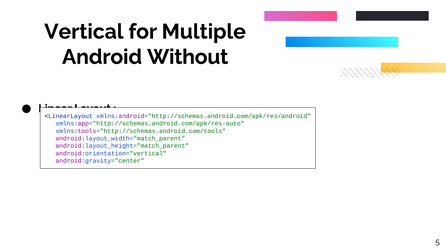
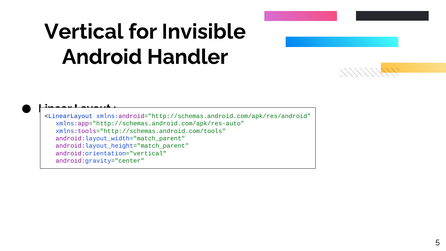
Multiple: Multiple -> Invisible (204, 32)
Without: Without -> Handler (188, 57)
